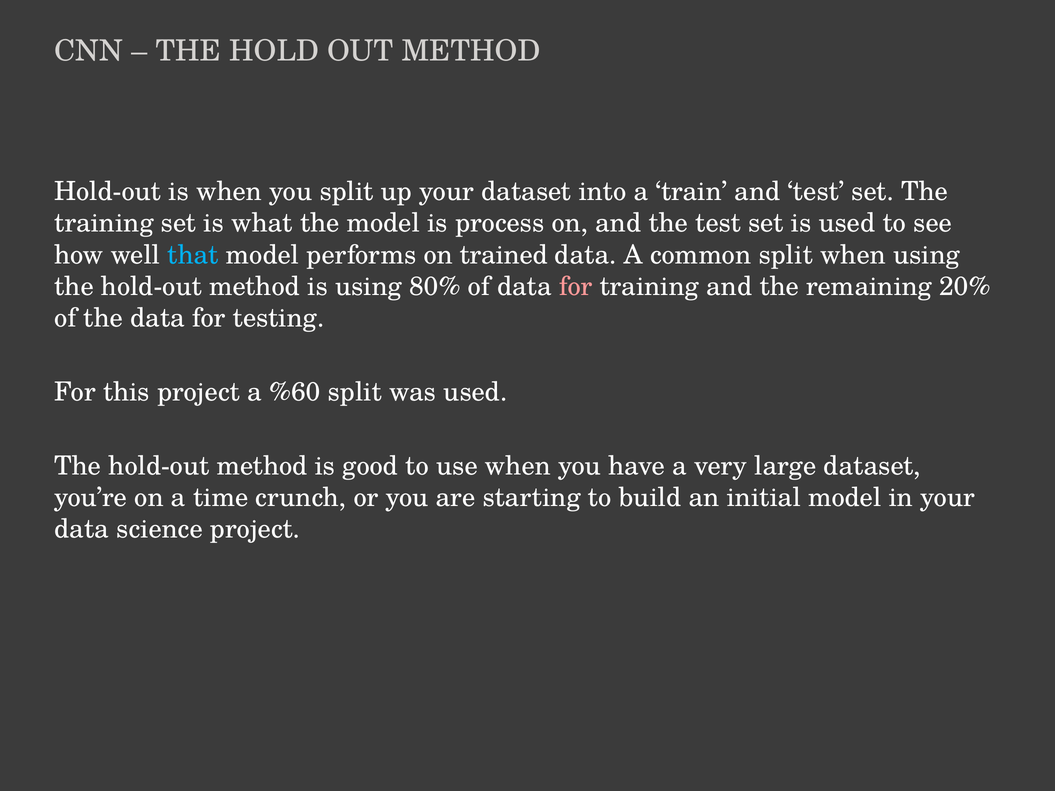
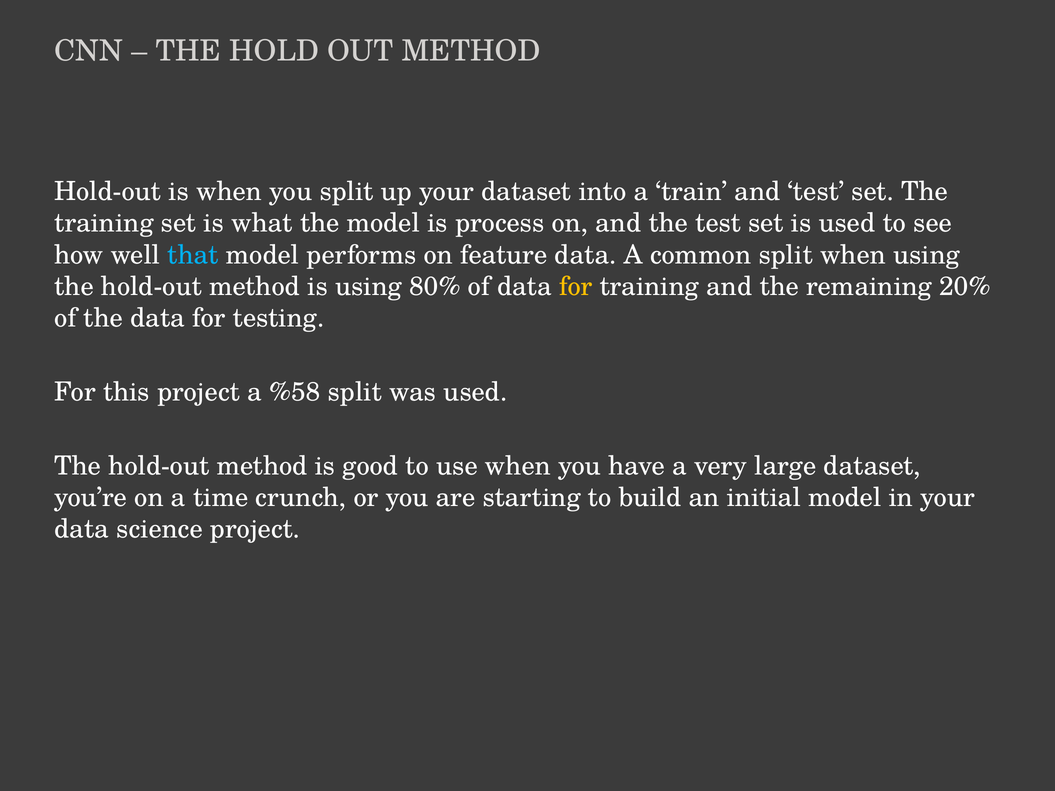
trained: trained -> feature (504, 255)
for colour: pink -> yellow (576, 287)
%60: %60 -> %58 (295, 392)
